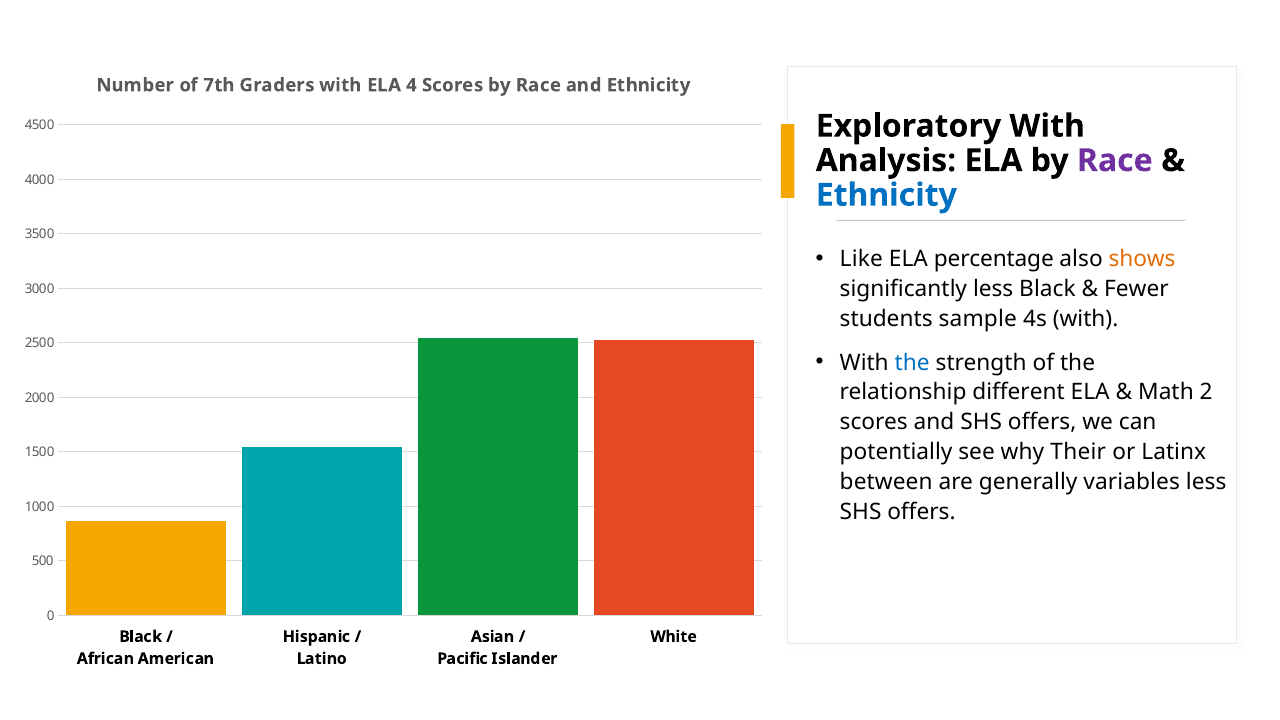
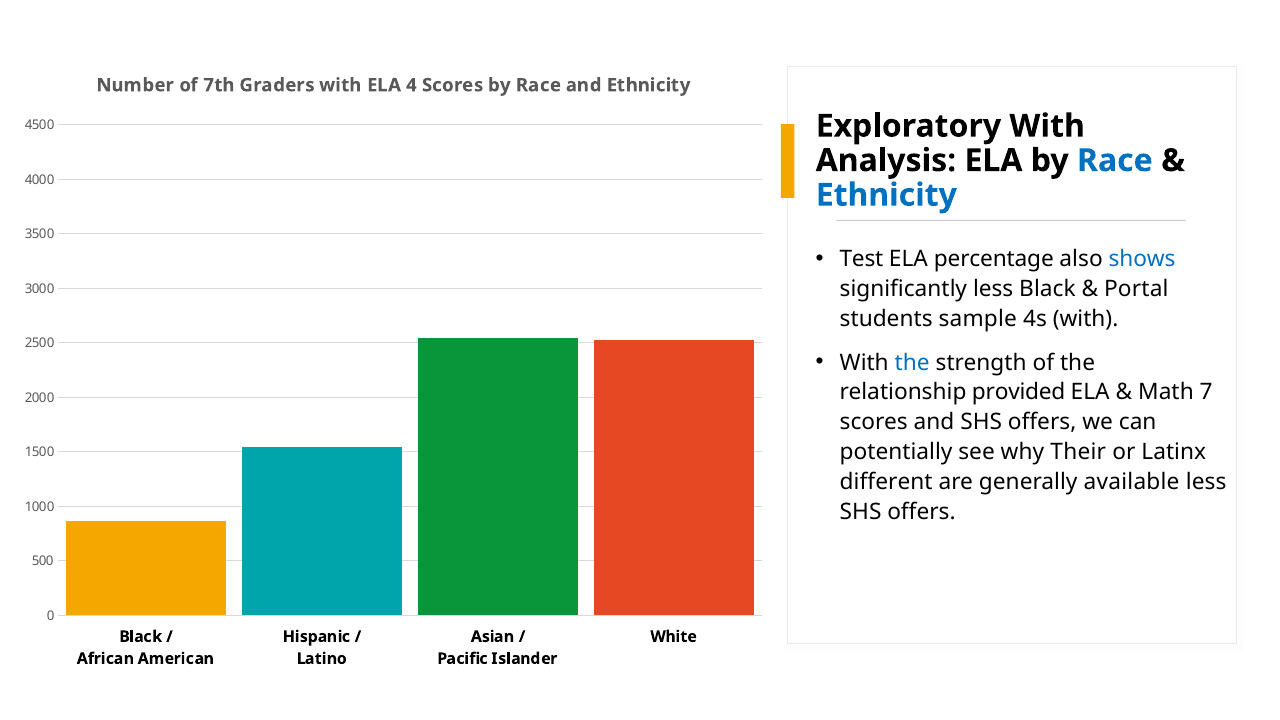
Race colour: purple -> blue (1115, 161)
Like: Like -> Test (861, 259)
shows colour: orange -> blue (1142, 259)
Fewer: Fewer -> Portal (1136, 289)
different: different -> provided (1019, 393)
2: 2 -> 7 (1206, 393)
between: between -> different (886, 482)
variables: variables -> available (1132, 482)
